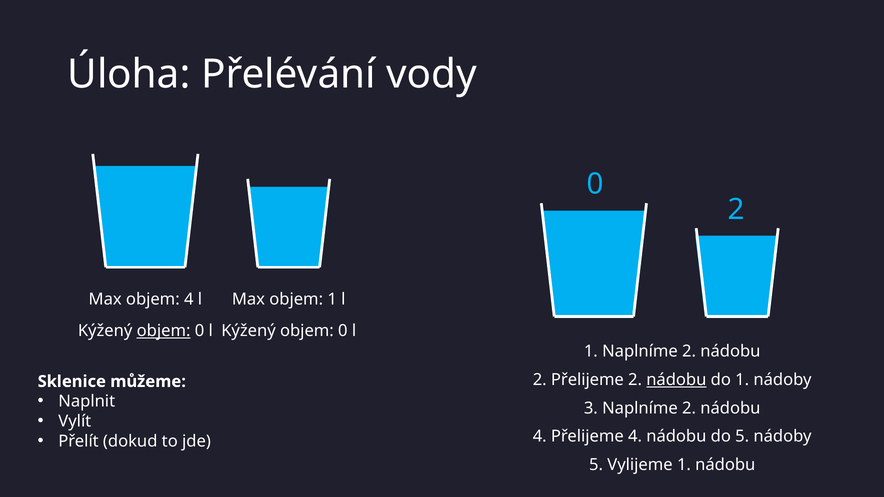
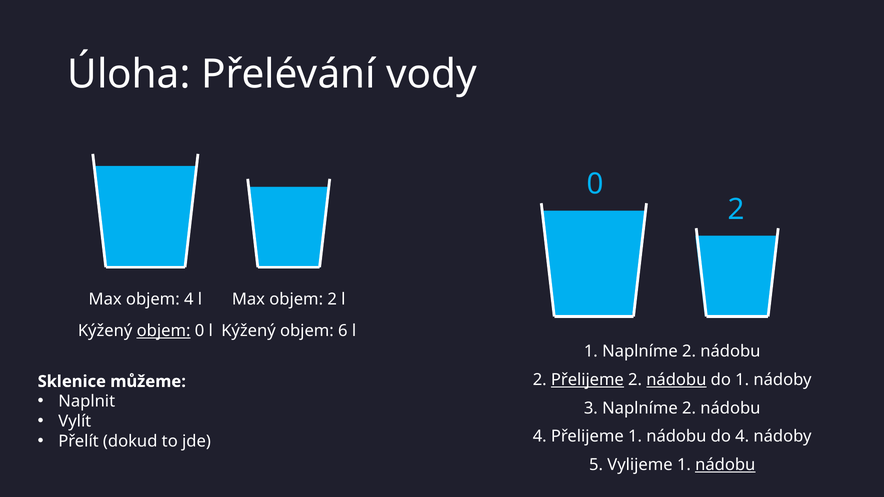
objem 1: 1 -> 2 (332, 300)
0: 0 -> 6 (343, 331)
Přelijeme underline: none -> present (587, 380)
Přelijeme 4: 4 -> 1 (635, 437)
do 5: 5 -> 4 (742, 437)
nádobu underline: none -> present (725, 465)
